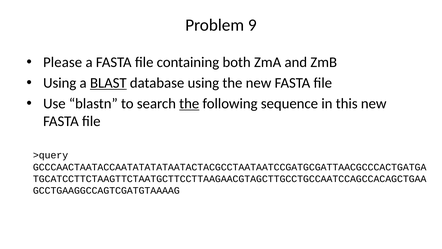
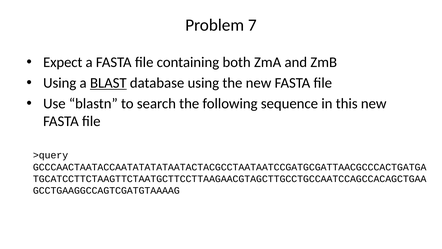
9: 9 -> 7 (252, 25)
Please: Please -> Expect (63, 62)
the underline: present -> none (189, 104)
